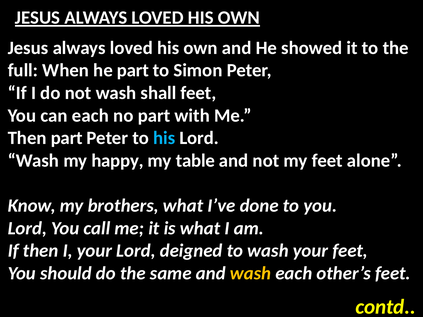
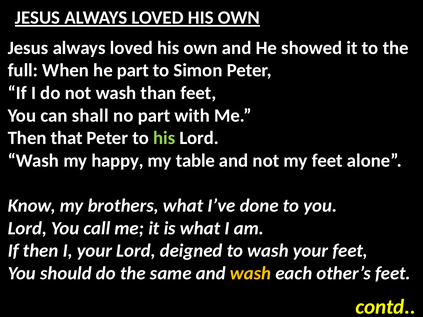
shall: shall -> than (158, 93)
can each: each -> shall (90, 116)
Then part: part -> that (67, 138)
his colour: light blue -> light green (164, 138)
